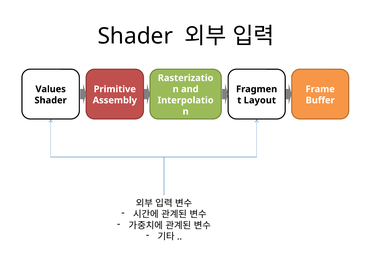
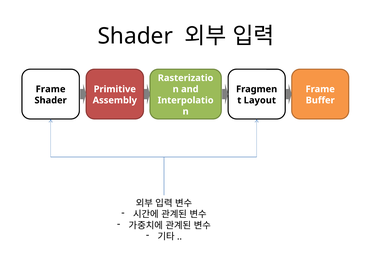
Values: Values -> Frame (51, 89)
